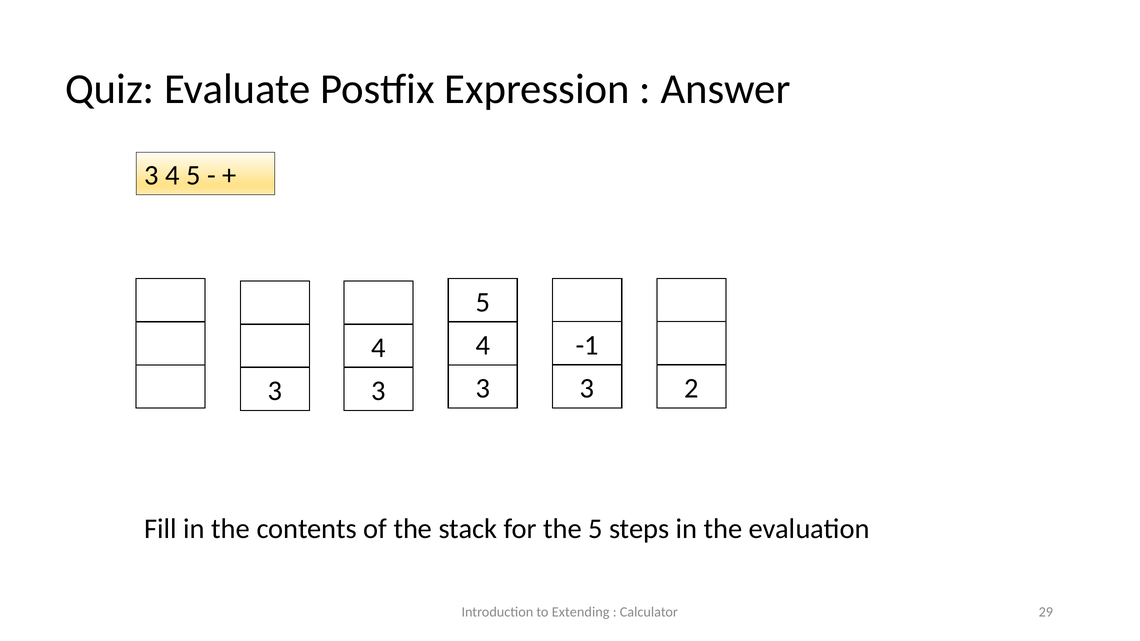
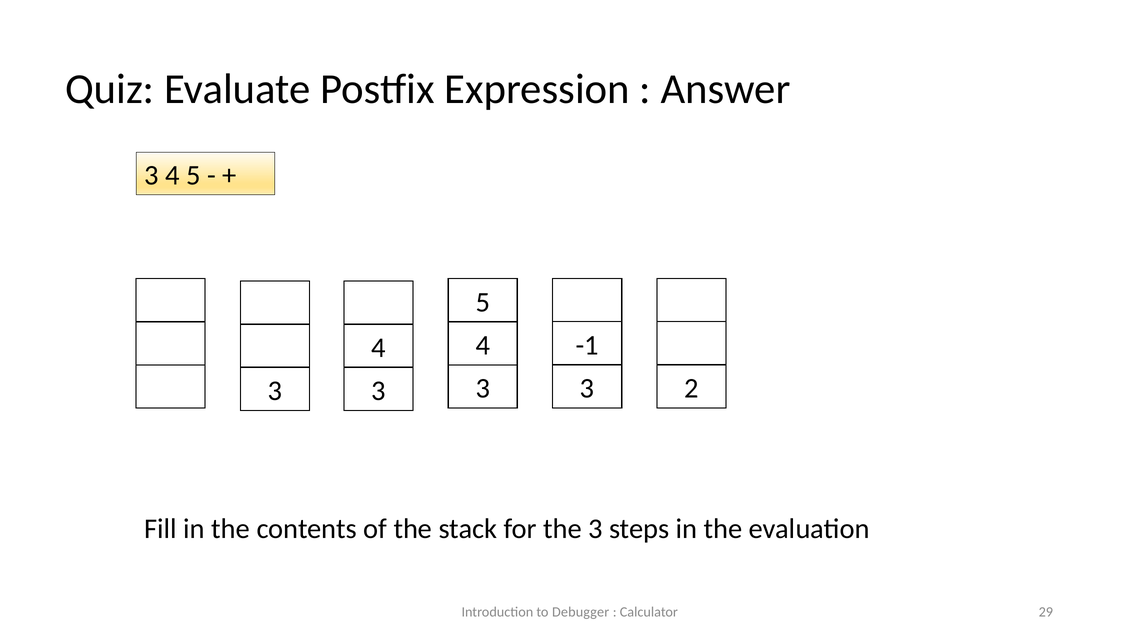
the 5: 5 -> 3 (595, 529)
Extending: Extending -> Debugger (581, 612)
